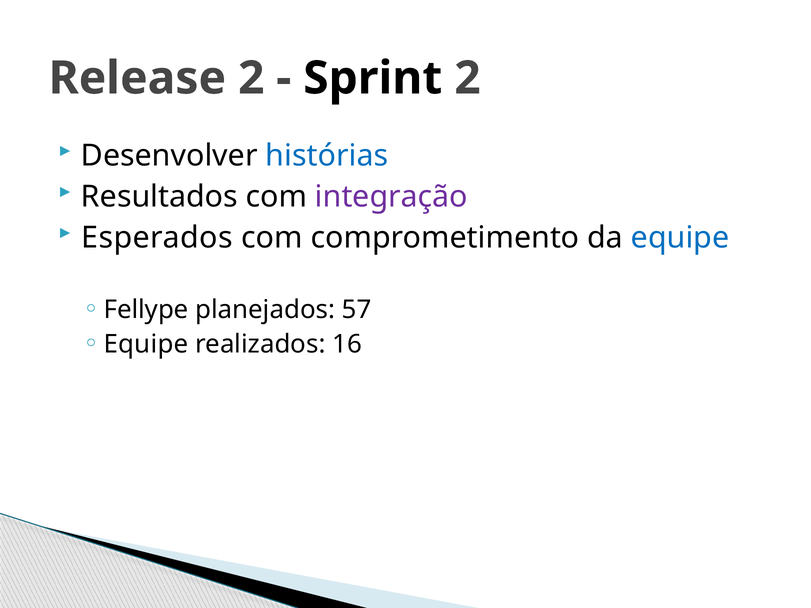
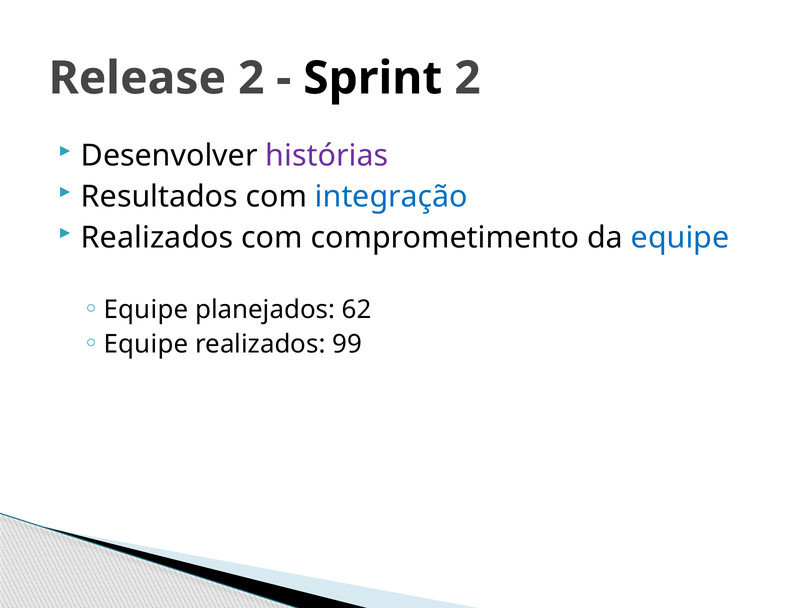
histórias colour: blue -> purple (327, 156)
integração colour: purple -> blue (391, 197)
Esperados: Esperados -> Realizados (157, 238)
Fellype: Fellype -> Equipe (146, 310)
57: 57 -> 62 (357, 310)
16: 16 -> 99 (347, 344)
